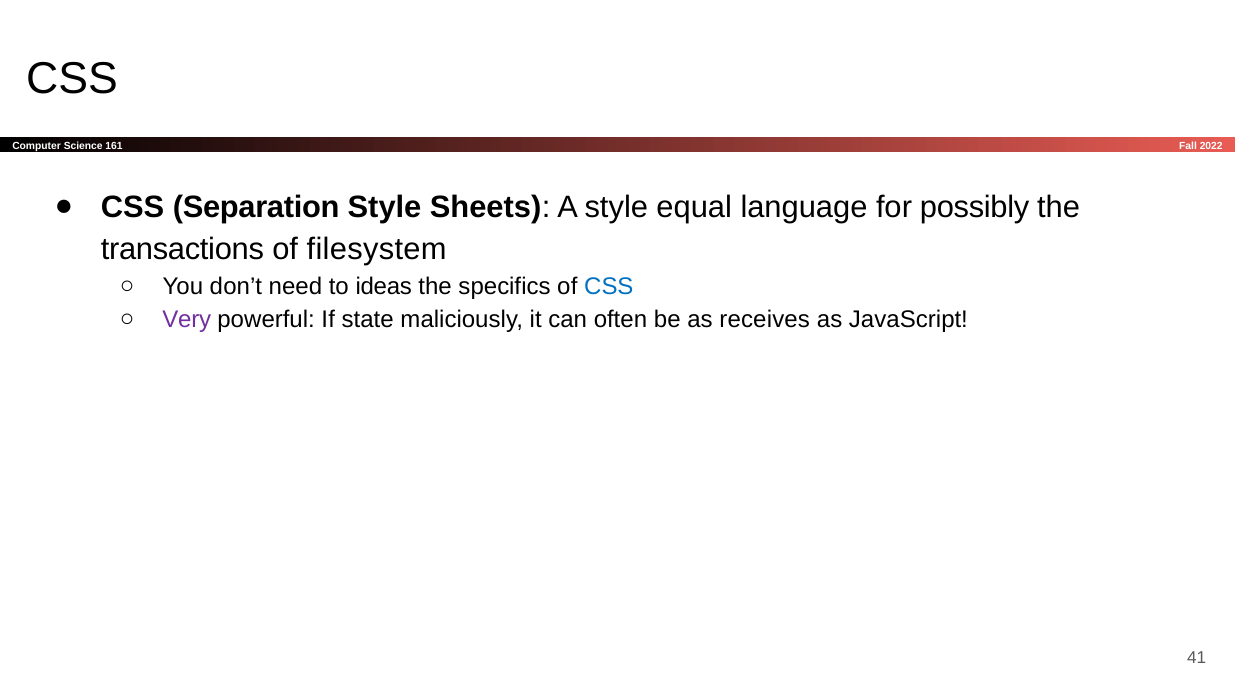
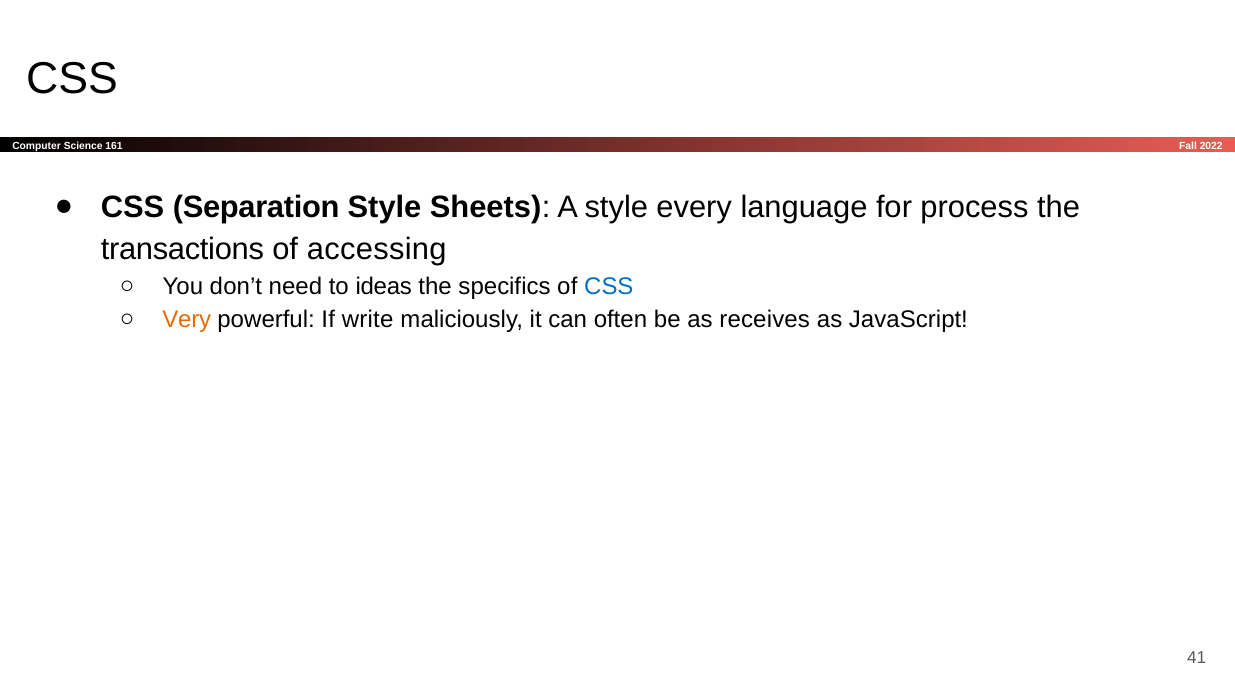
equal: equal -> every (694, 207)
possibly: possibly -> process (974, 207)
filesystem: filesystem -> accessing (377, 250)
Very colour: purple -> orange (187, 320)
state: state -> write (368, 320)
